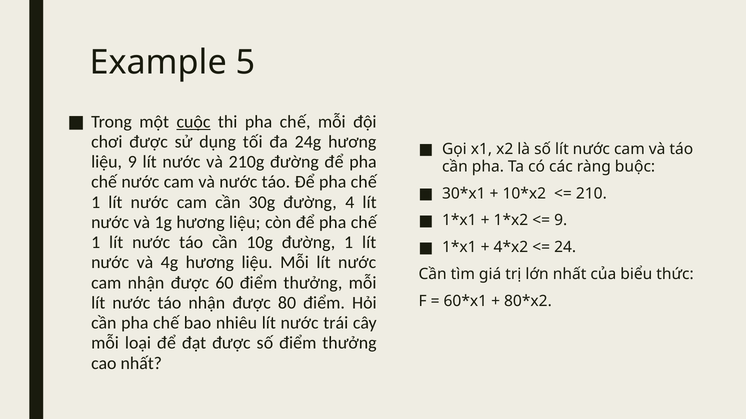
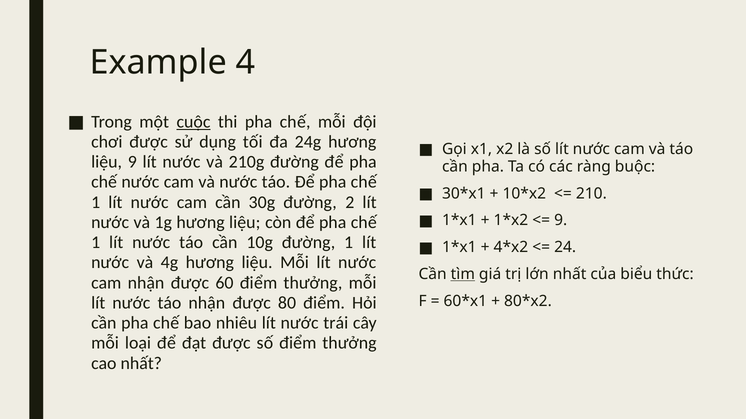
5: 5 -> 4 (246, 63)
4: 4 -> 2 (350, 202)
tìm underline: none -> present (463, 274)
